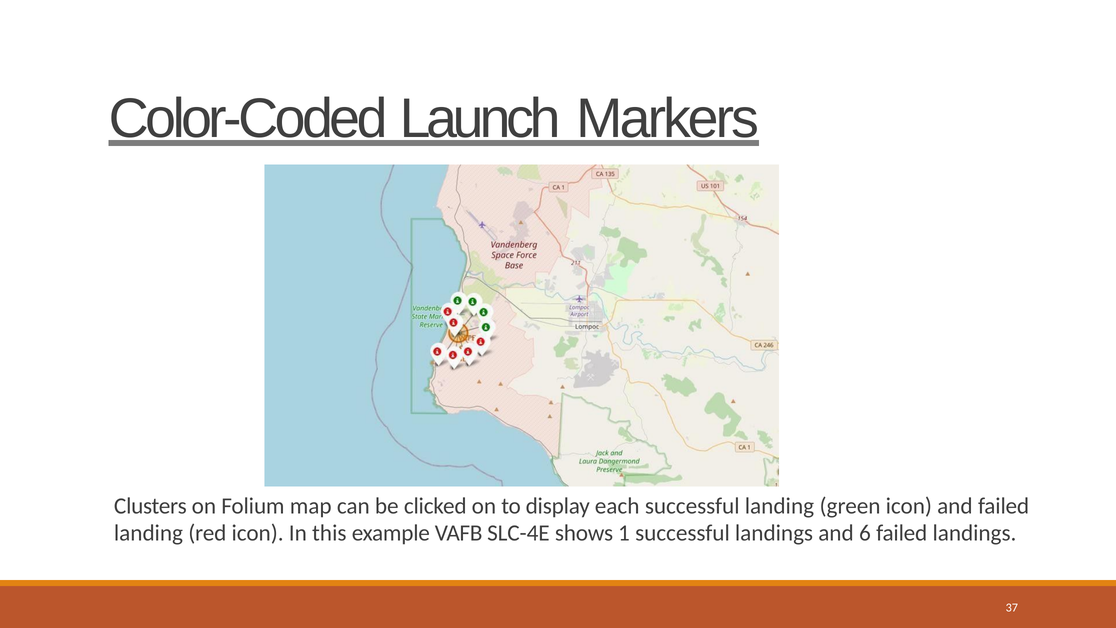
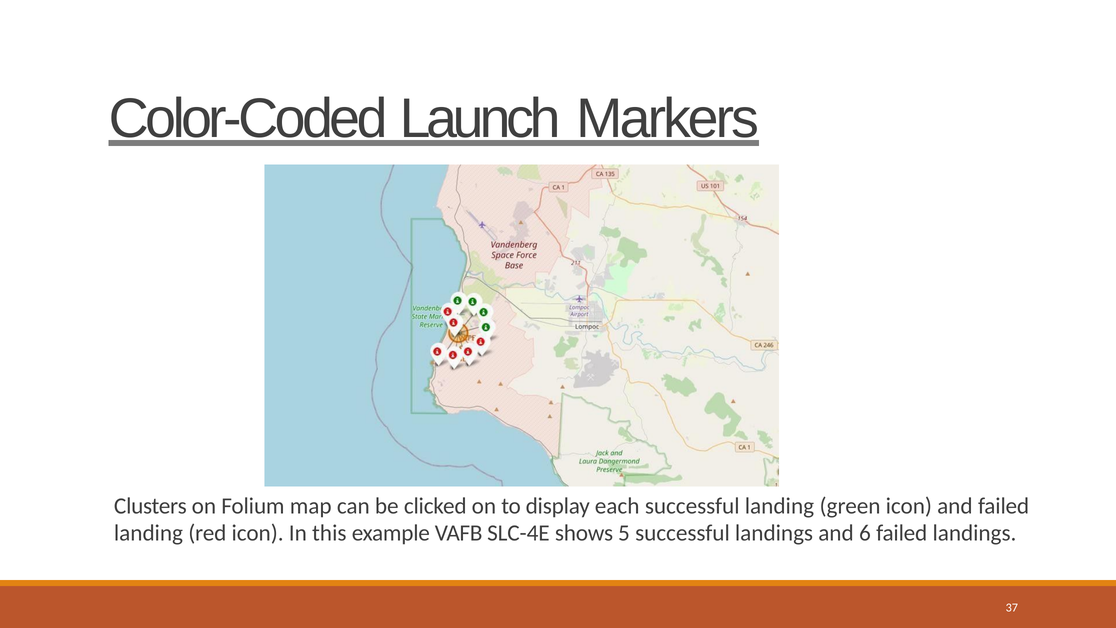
1: 1 -> 5 (624, 533)
